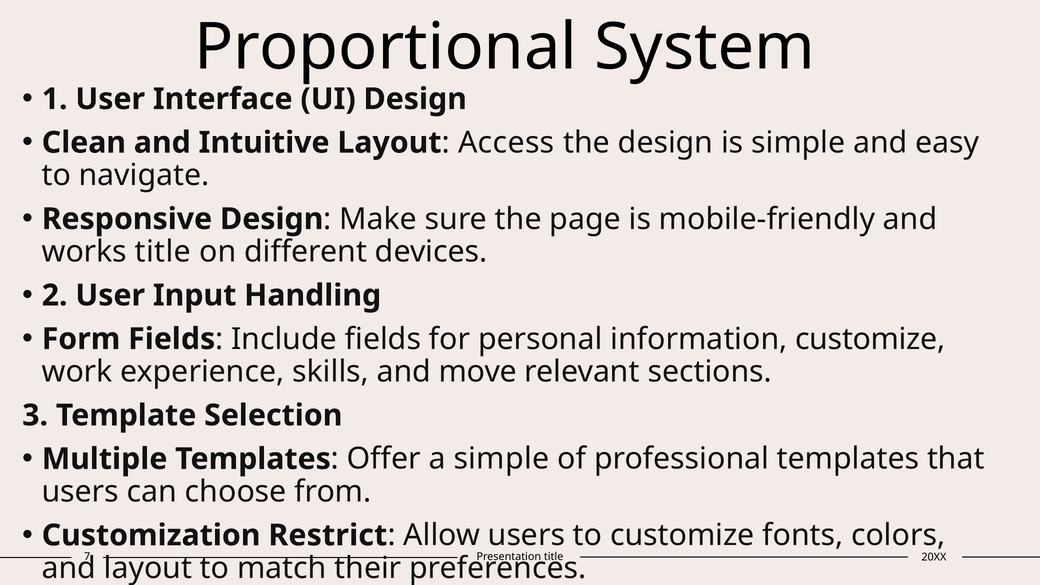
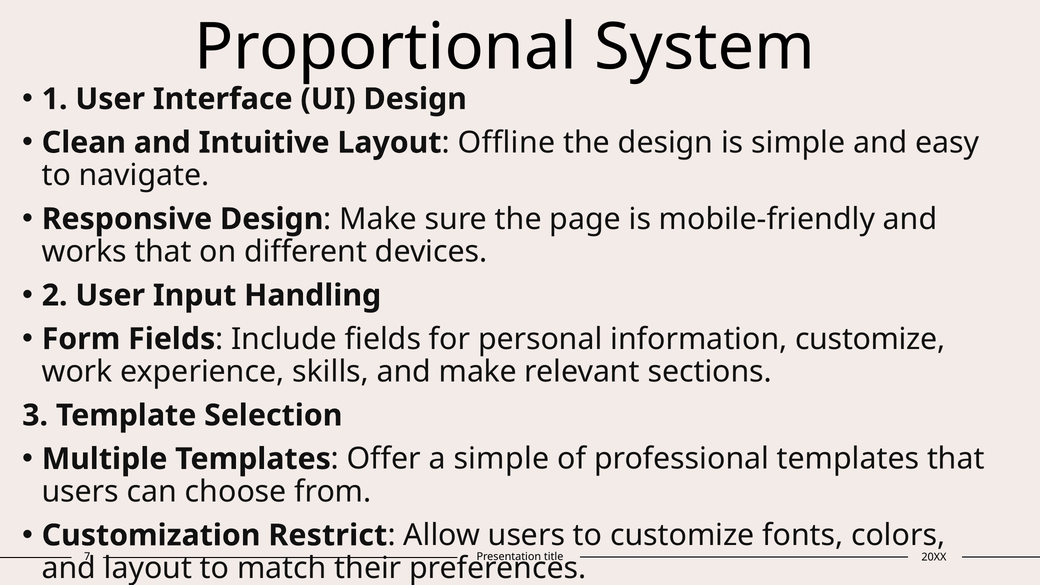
Access: Access -> Offline (506, 143)
works title: title -> that (163, 252)
and move: move -> make (478, 372)
